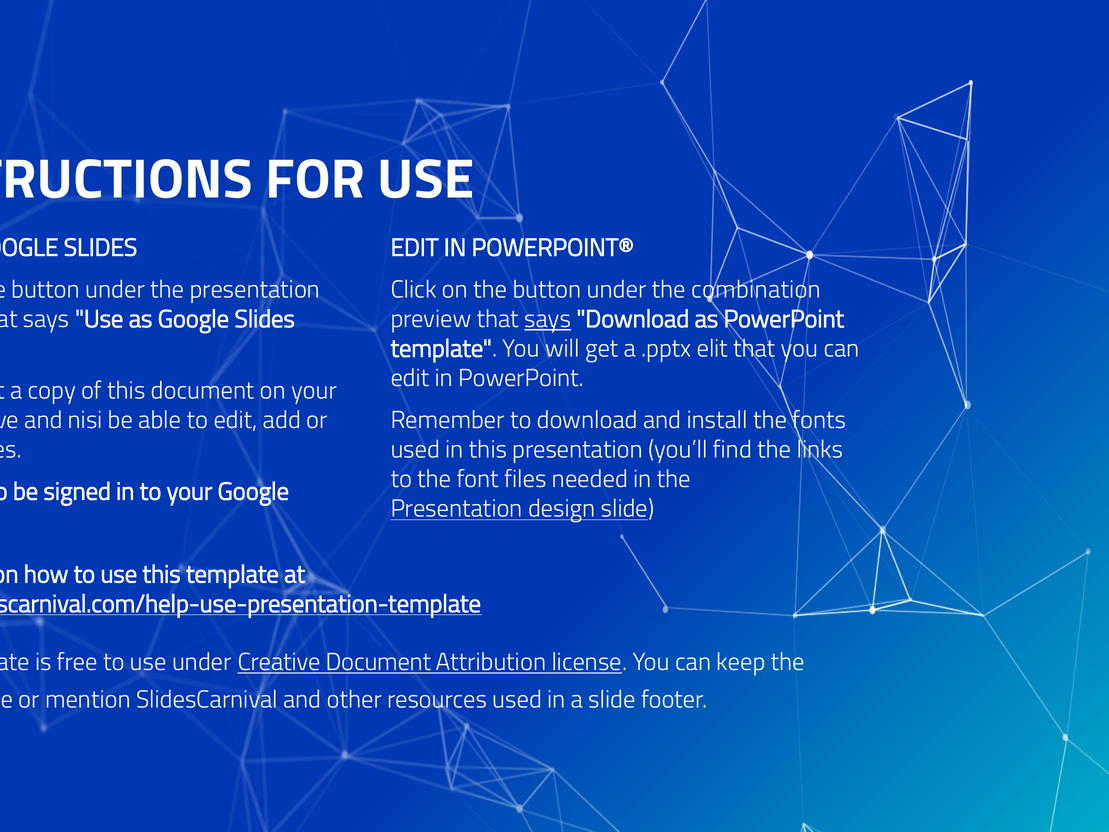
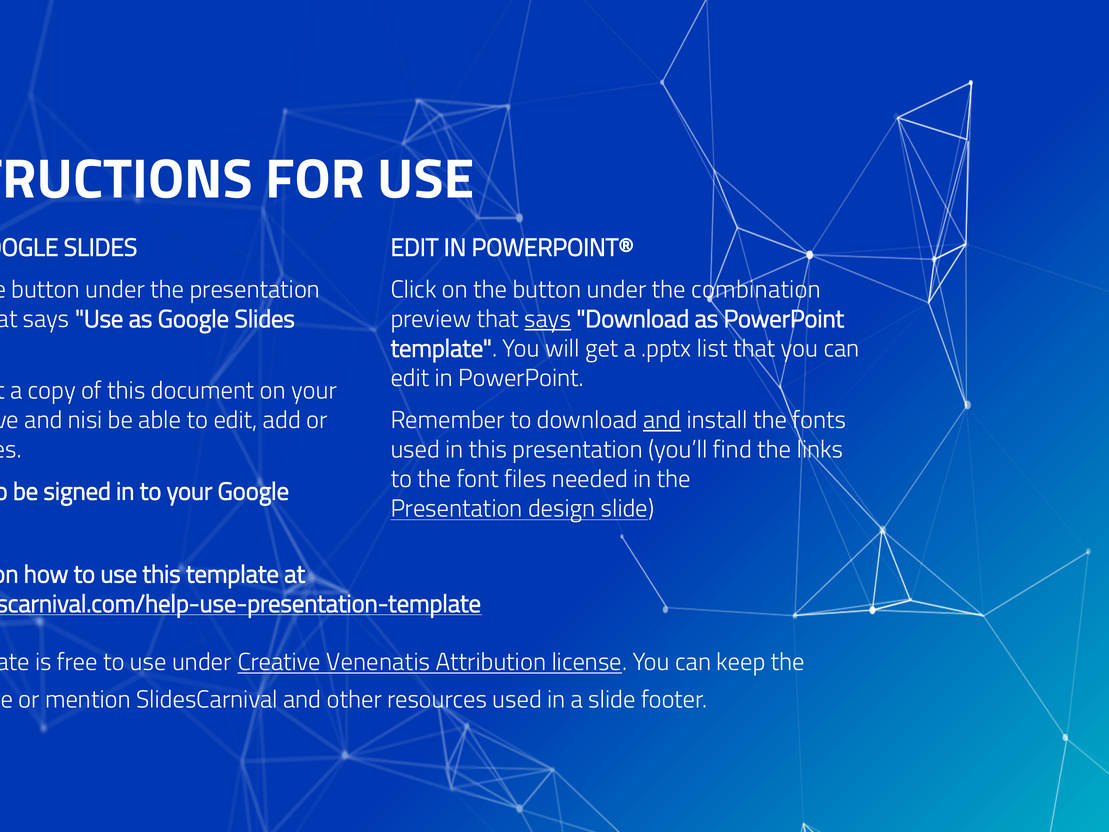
elit: elit -> list (712, 349)
and underline: none -> present (662, 420)
Creative Document: Document -> Venenatis (378, 662)
